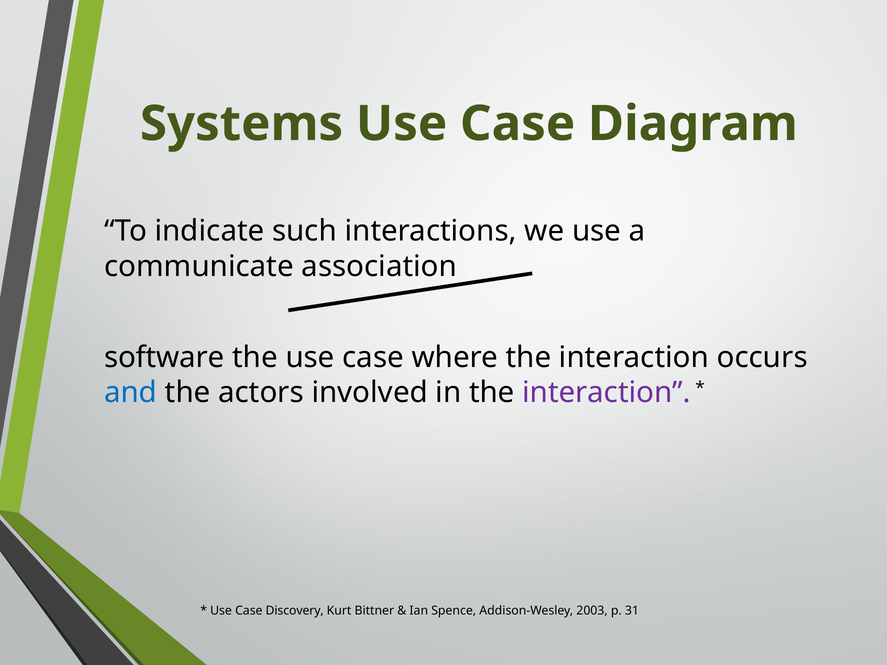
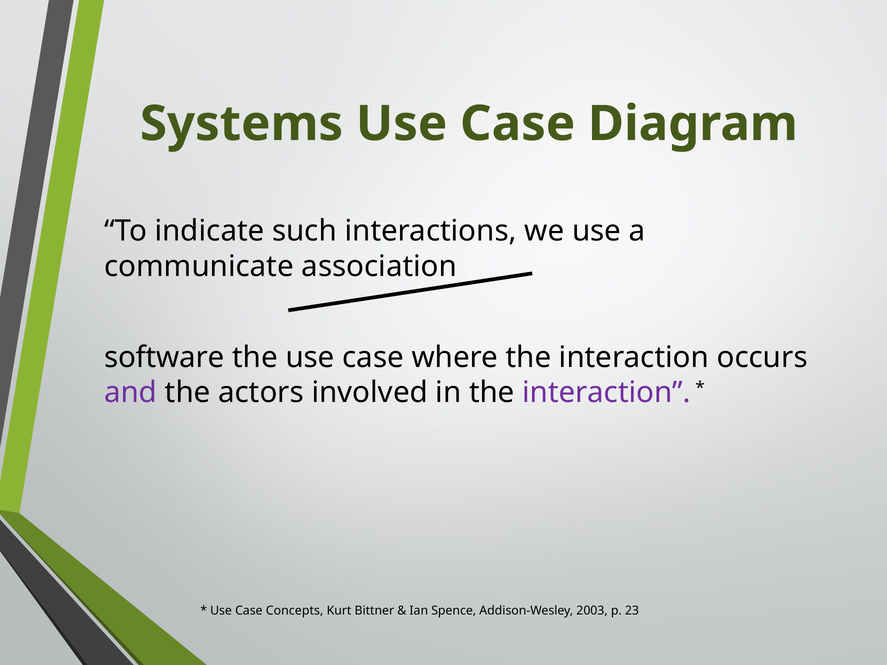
and colour: blue -> purple (131, 393)
Discovery: Discovery -> Concepts (295, 611)
31: 31 -> 23 (632, 611)
